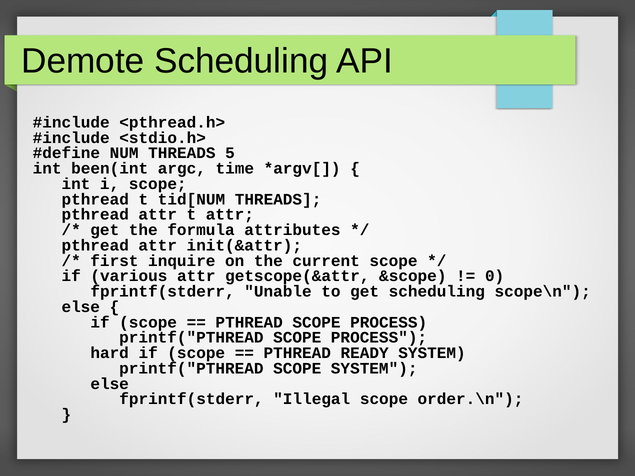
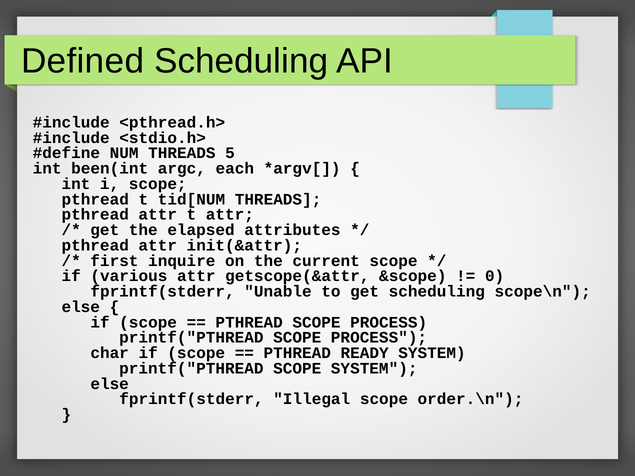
Demote: Demote -> Defined (83, 61)
time: time -> each (235, 169)
formula: formula -> elapsed (201, 230)
hard: hard -> char (110, 353)
